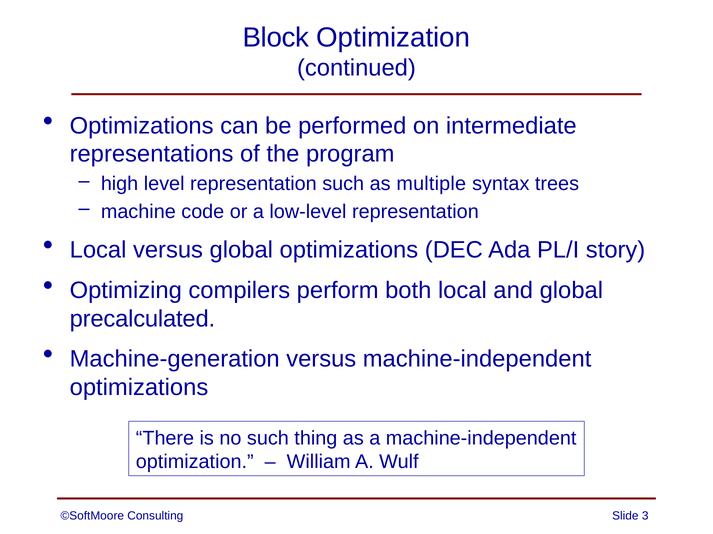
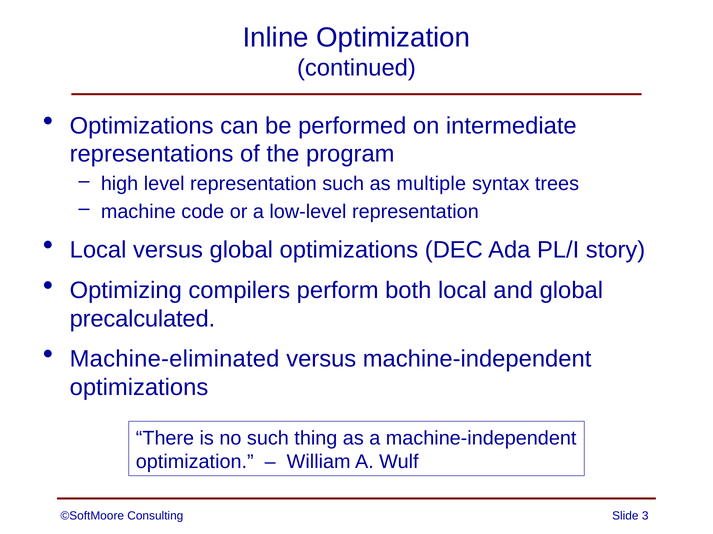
Block: Block -> Inline (276, 38)
Machine-generation: Machine-generation -> Machine-eliminated (175, 360)
